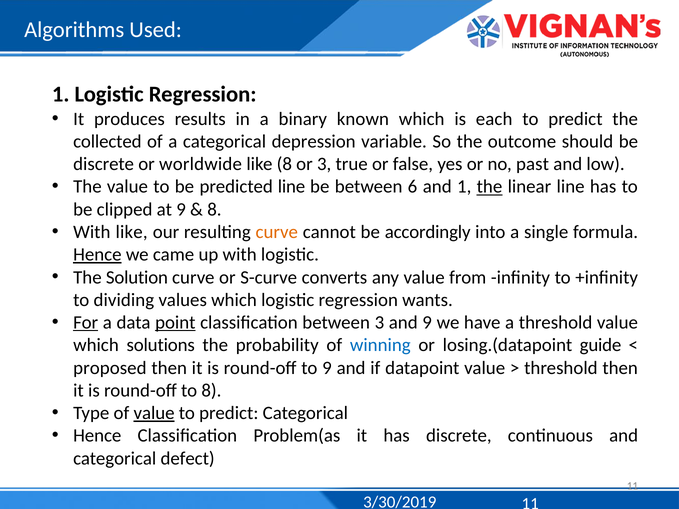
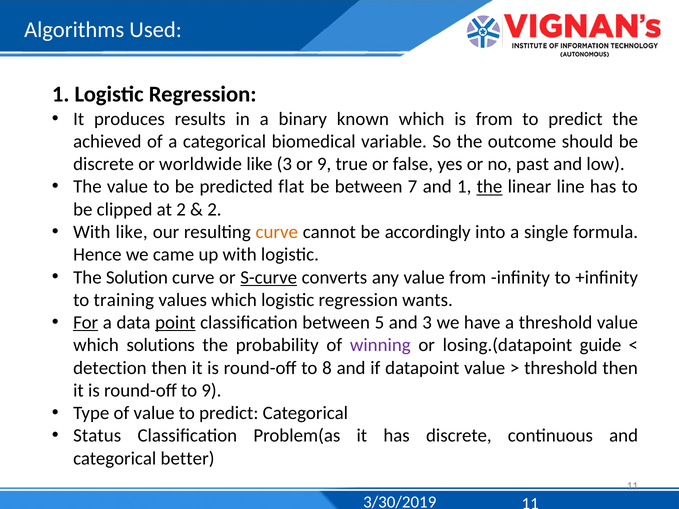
is each: each -> from (494, 119)
collected: collected -> achieved (107, 142)
depression: depression -> biomedical (314, 142)
like 8: 8 -> 3 (284, 164)
or 3: 3 -> 9 (324, 164)
predicted line: line -> flat (291, 187)
6: 6 -> 7 (413, 187)
at 9: 9 -> 2 (181, 210)
8: 8 -> 2 (214, 210)
Hence underline: present -> none (97, 255)
S-curve underline: none -> present (269, 277)
dividing: dividing -> training (124, 300)
between 3: 3 -> 5 (379, 323)
and 9: 9 -> 3 (427, 323)
winning colour: blue -> purple (380, 345)
proposed: proposed -> detection (110, 368)
to 9: 9 -> 8 (327, 368)
to 8: 8 -> 9 (211, 391)
value underline: present -> none (154, 413)
Hence: Hence -> Status (97, 436)
defect: defect -> better (188, 459)
